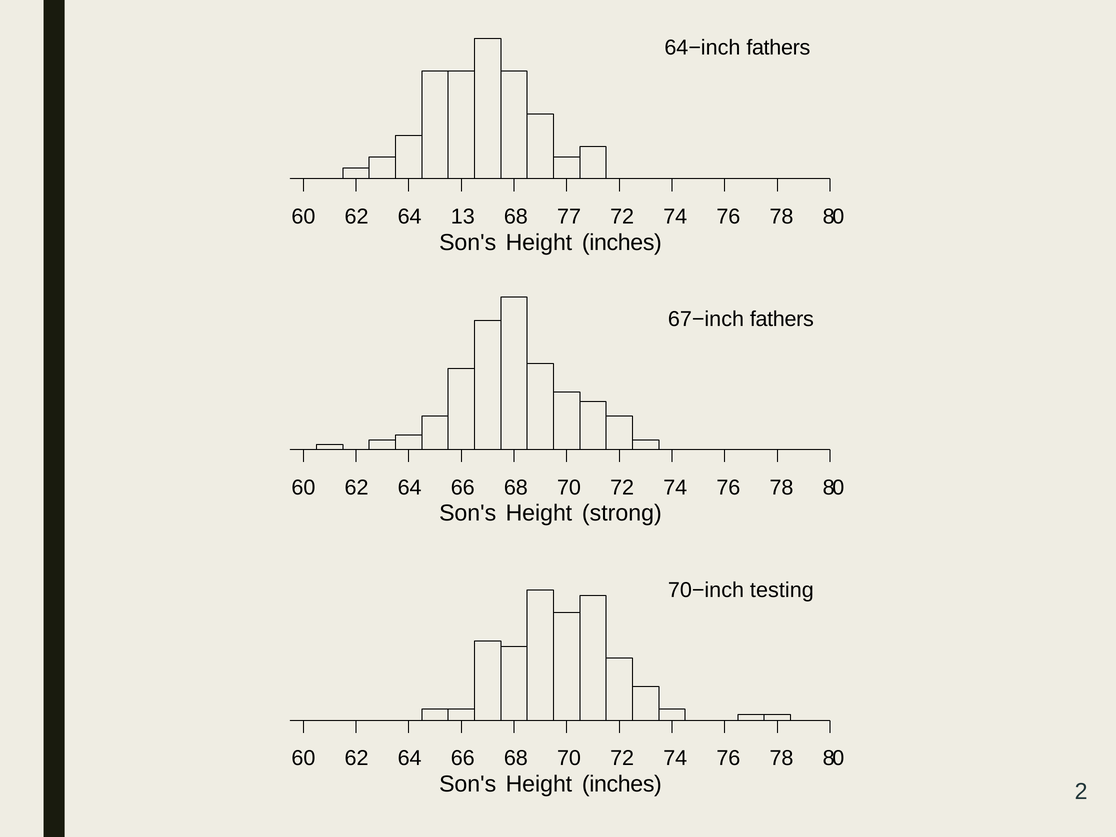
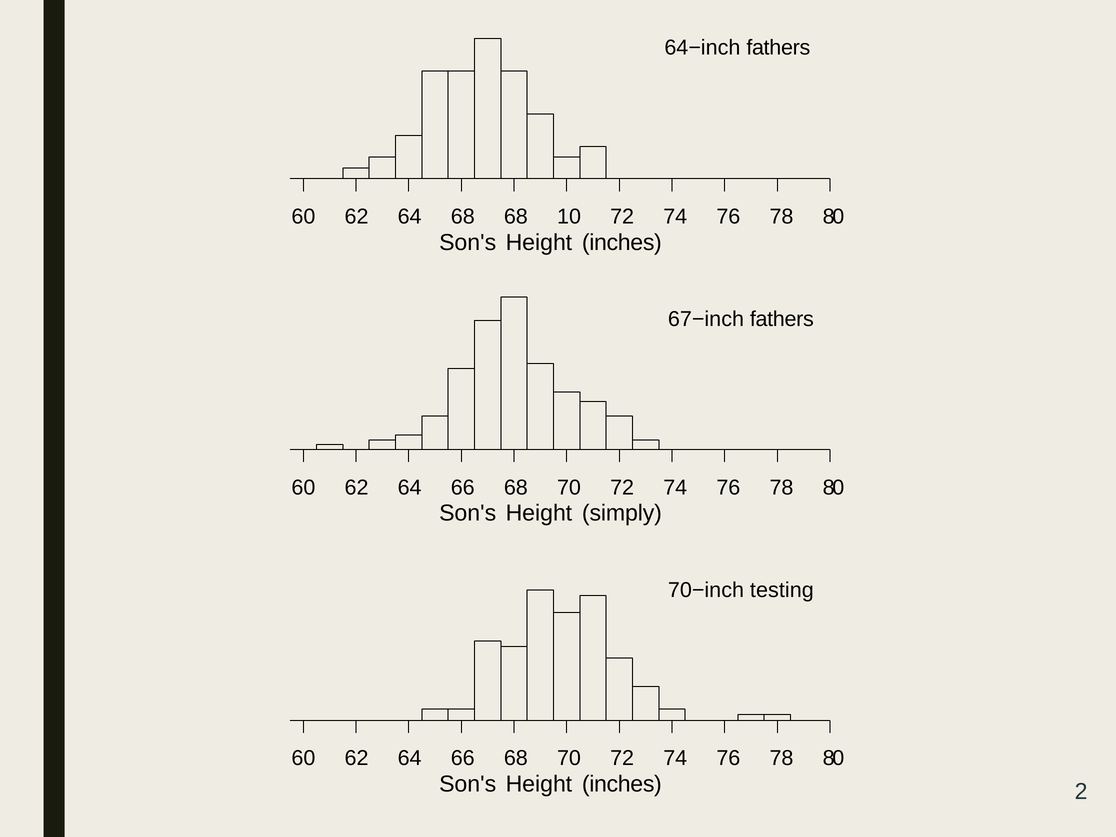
64 13: 13 -> 68 (463, 217)
77: 77 -> 10 (569, 217)
strong: strong -> simply (622, 513)
